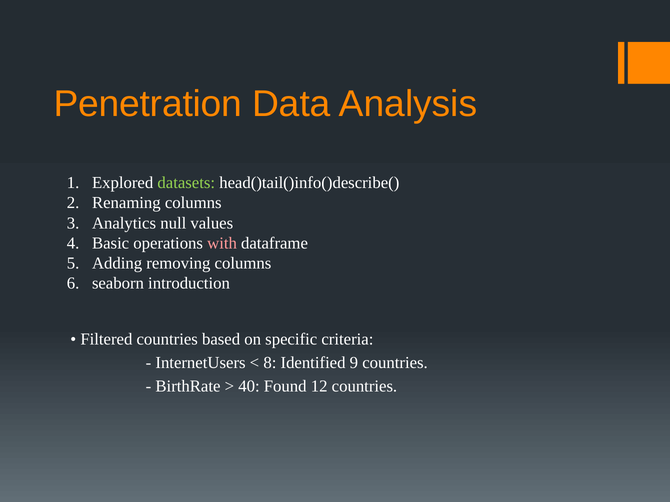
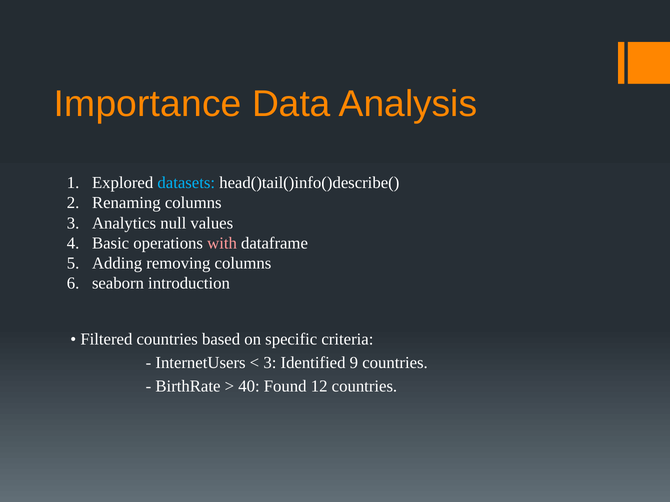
Penetration: Penetration -> Importance (148, 104)
datasets colour: light green -> light blue (186, 183)
8: 8 -> 3 (270, 363)
